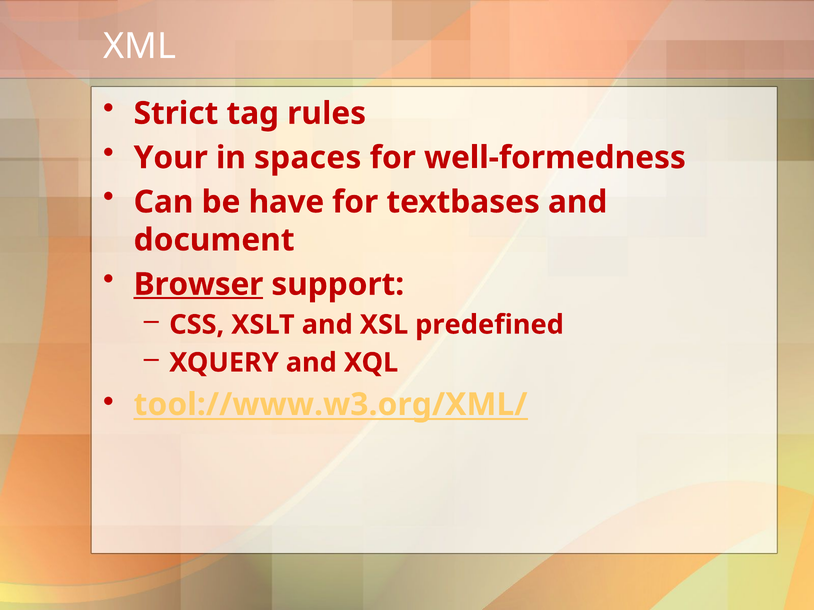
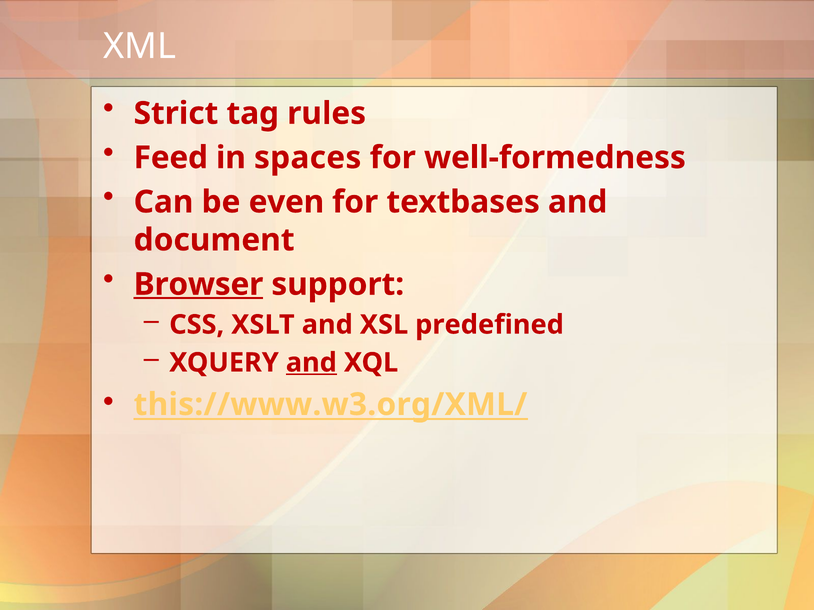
Your: Your -> Feed (171, 158)
have: have -> even (286, 202)
and underline: none -> present (311, 363)
tool://www.w3.org/XML/: tool://www.w3.org/XML/ -> this://www.w3.org/XML/ (330, 405)
